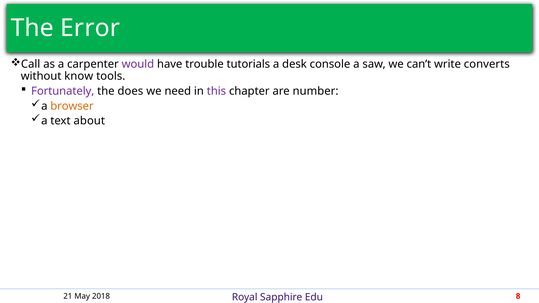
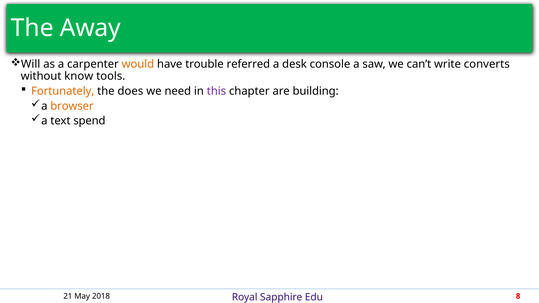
Error: Error -> Away (90, 28)
Call: Call -> Will (31, 64)
would colour: purple -> orange (138, 64)
tutorials: tutorials -> referred (248, 64)
Fortunately colour: purple -> orange (63, 91)
number: number -> building (316, 91)
about: about -> spend (89, 121)
